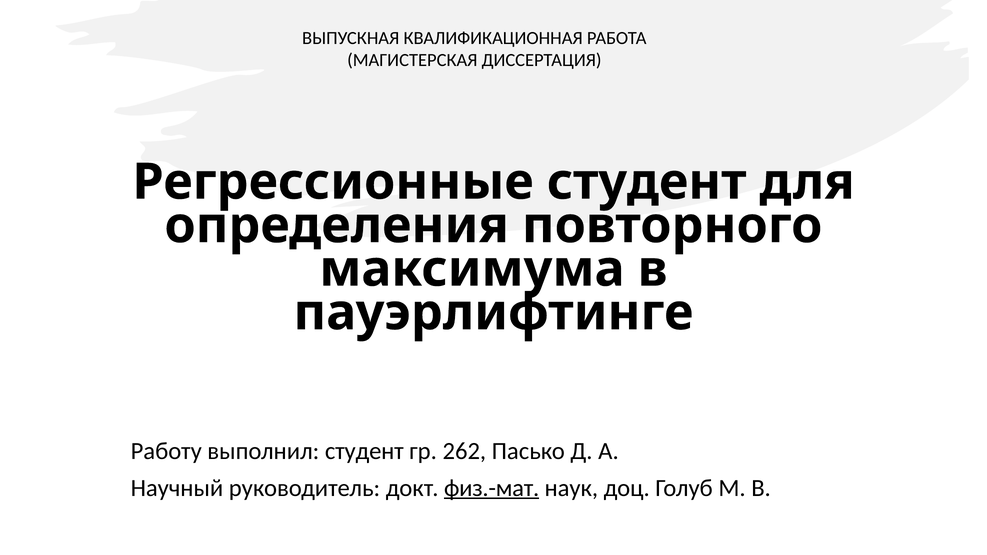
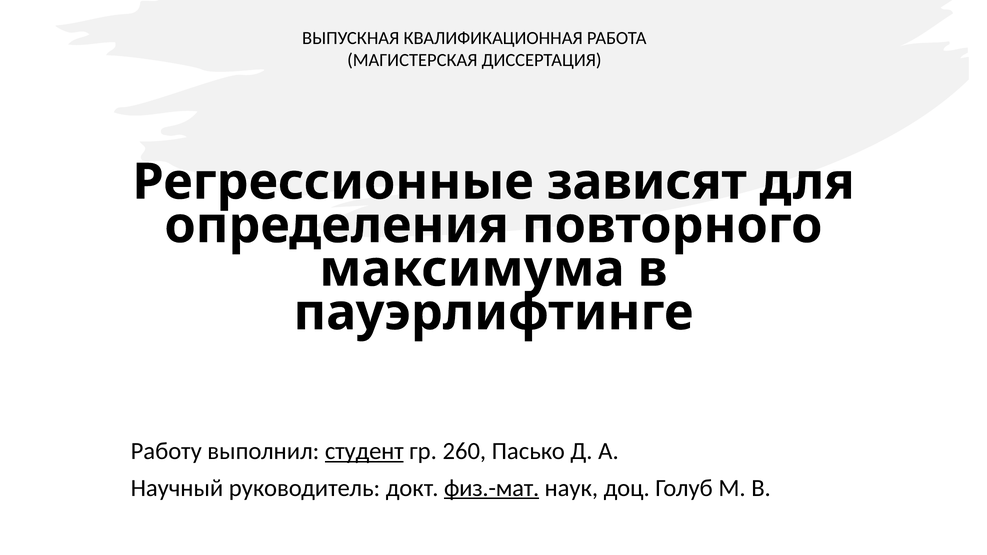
Регрессионные студент: студент -> зависят (647, 182)
студент underline: none -> present (364, 451)
262: 262 -> 260 (464, 451)
